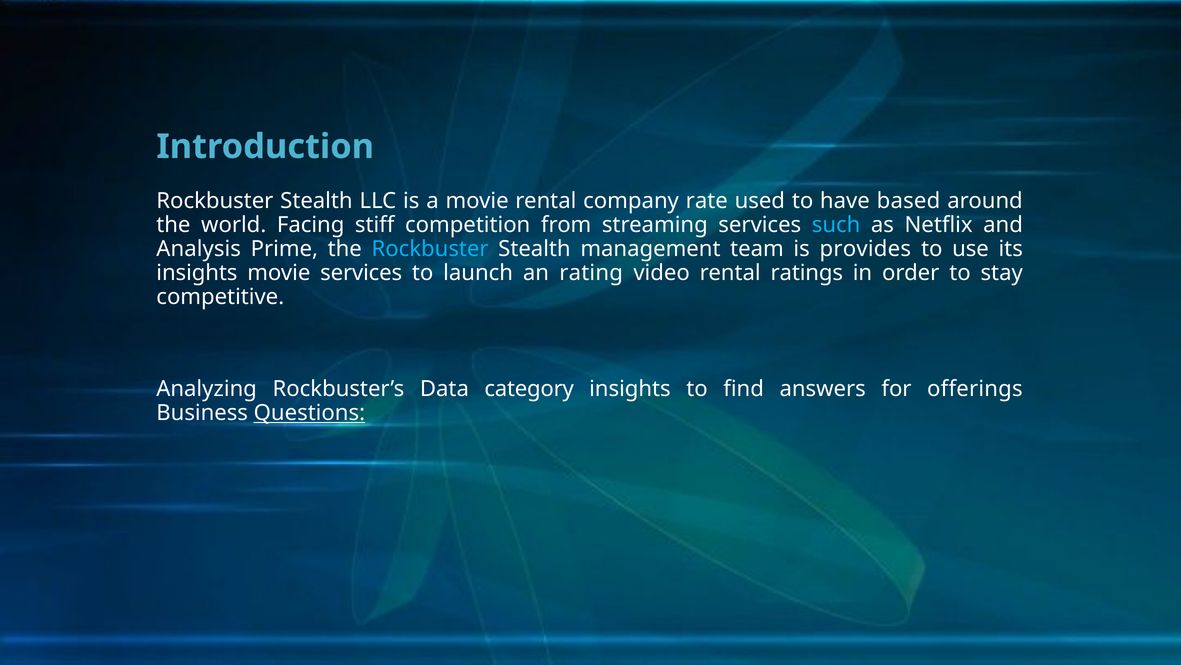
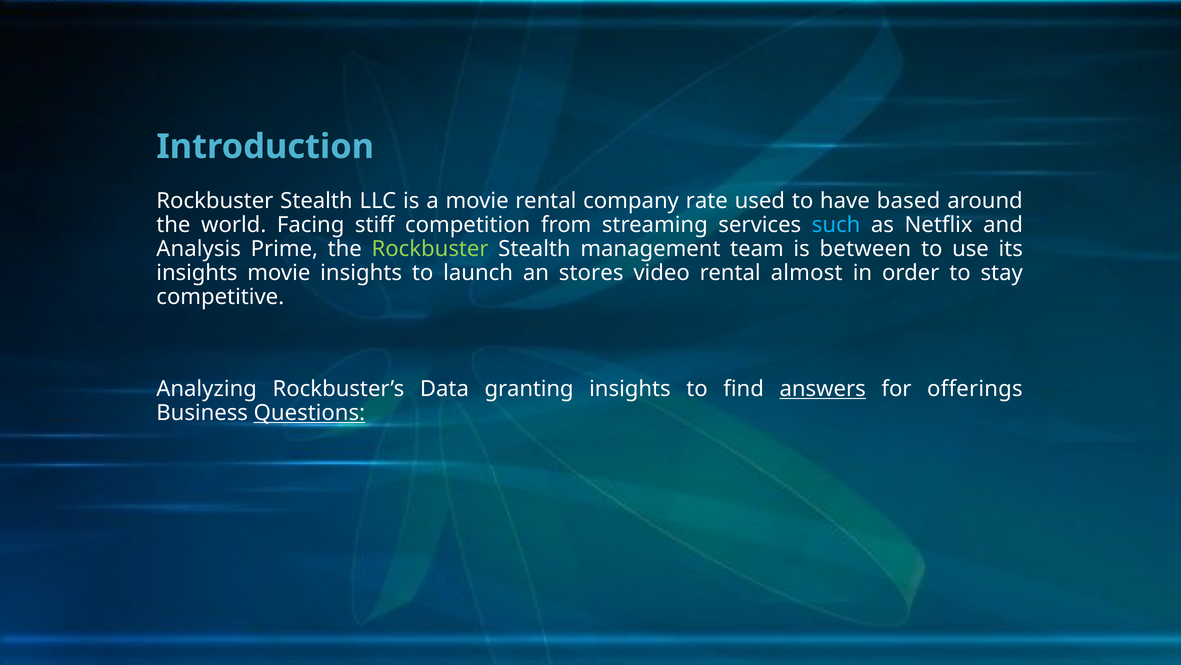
Rockbuster colour: light blue -> light green (430, 249)
provides: provides -> between (865, 249)
movie services: services -> insights (361, 273)
rating: rating -> stores (591, 273)
ratings: ratings -> almost (807, 273)
category: category -> granting (529, 389)
answers underline: none -> present (823, 389)
